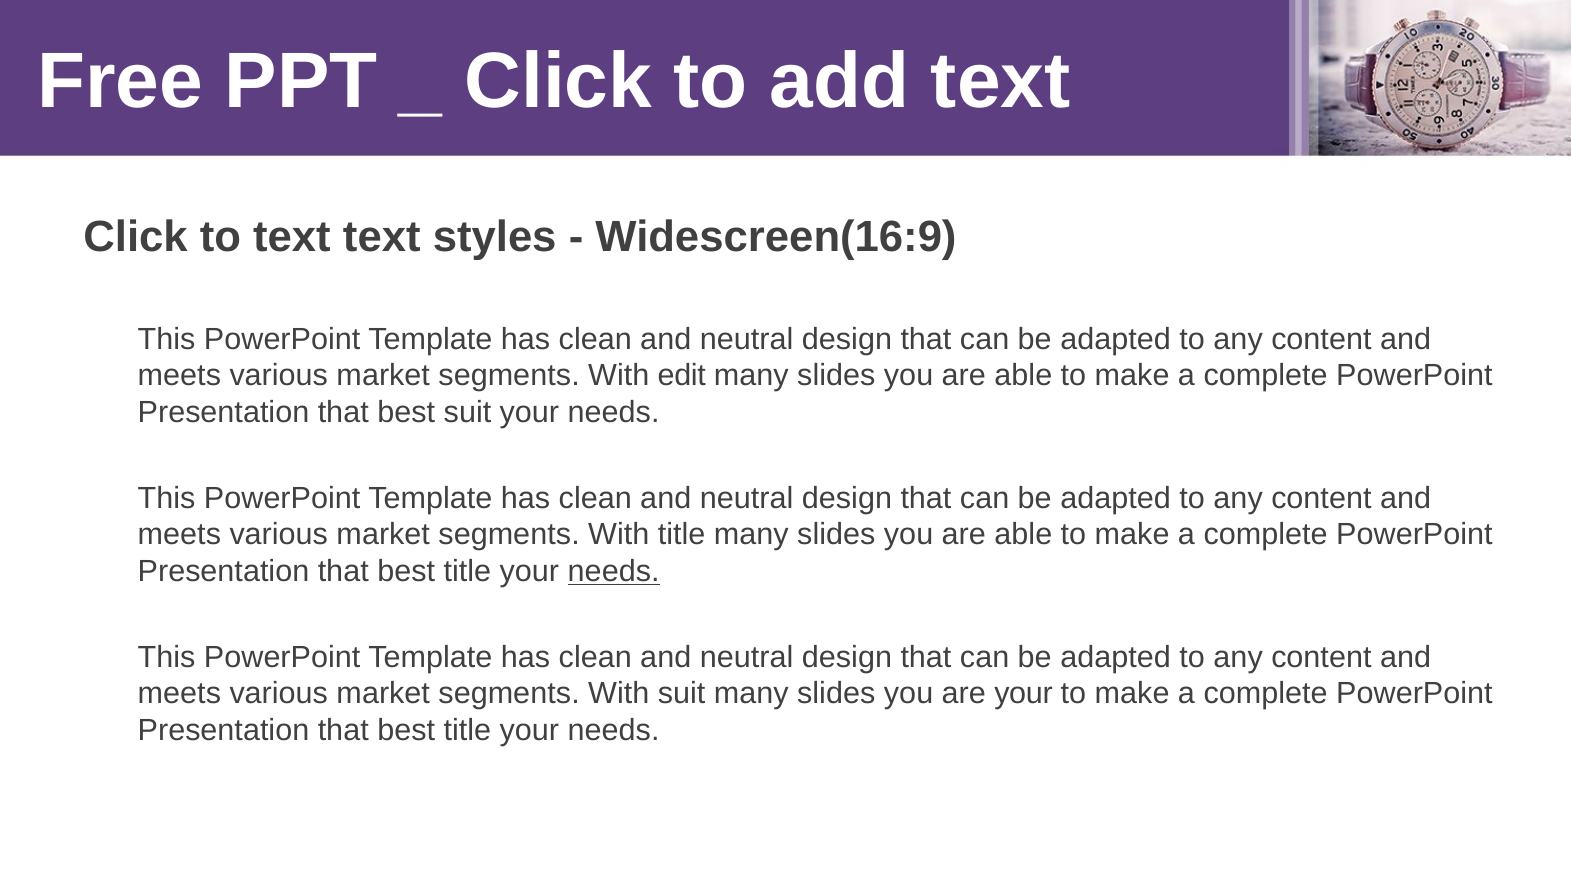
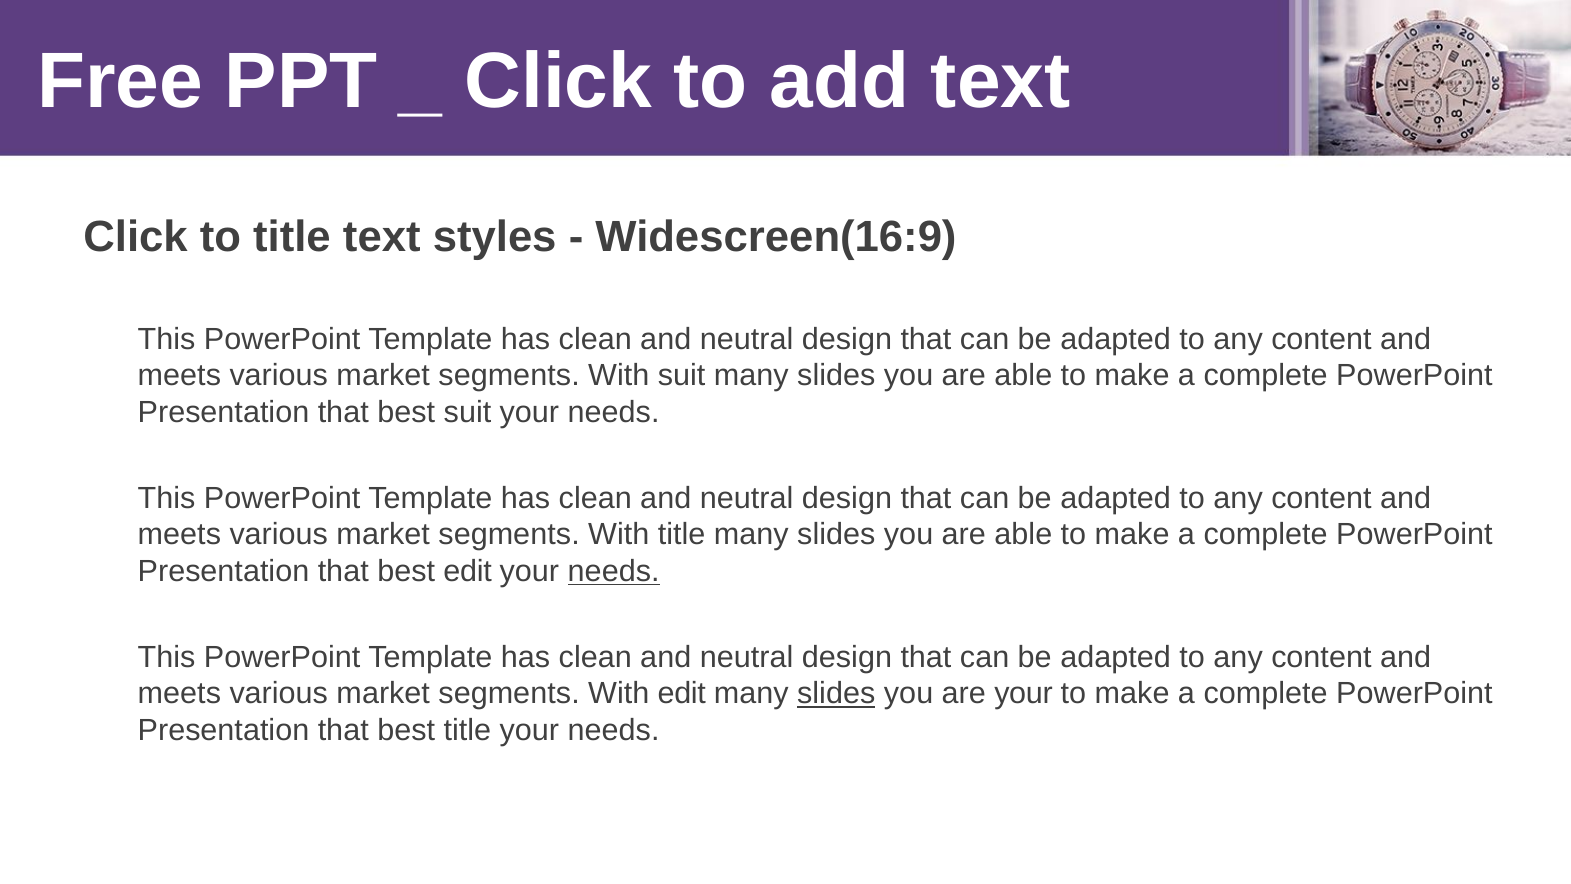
to text: text -> title (292, 237)
With edit: edit -> suit (682, 376)
title: title -> edit (468, 571)
With suit: suit -> edit (682, 693)
slides underline: none -> present (836, 693)
